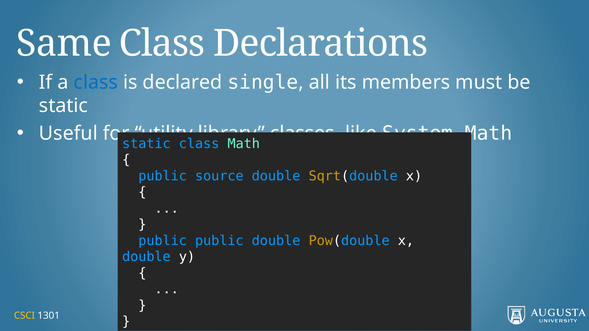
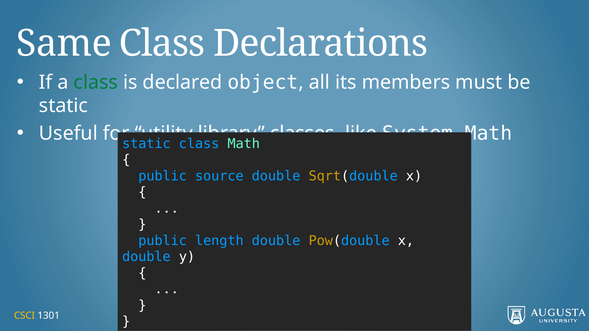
class colour: blue -> green (96, 82)
single: single -> object (263, 82)
public public: public -> length (219, 241)
